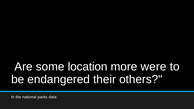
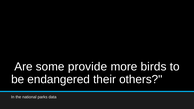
location: location -> provide (88, 67)
were: were -> birds (154, 67)
